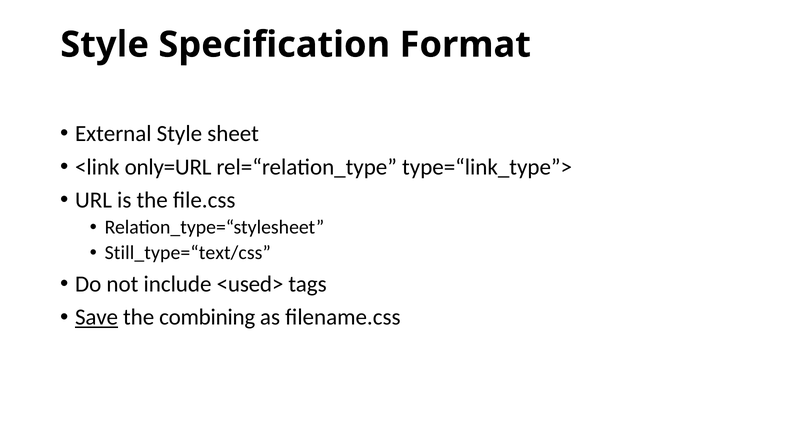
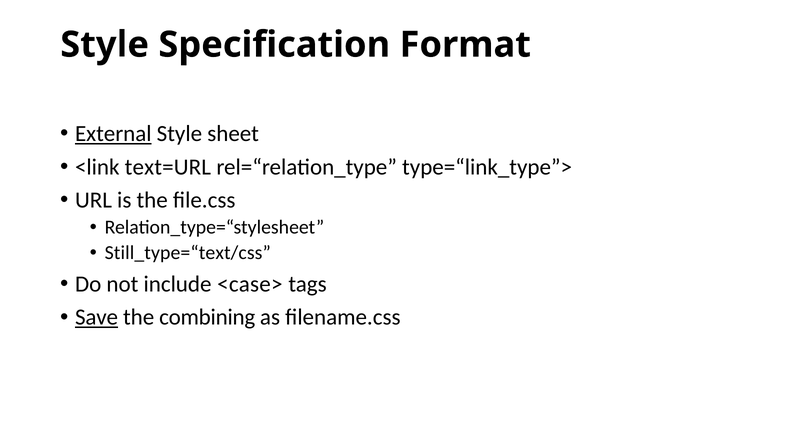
External underline: none -> present (113, 134)
only=URL: only=URL -> text=URL (168, 167)
<used>: <used> -> <case> (250, 284)
